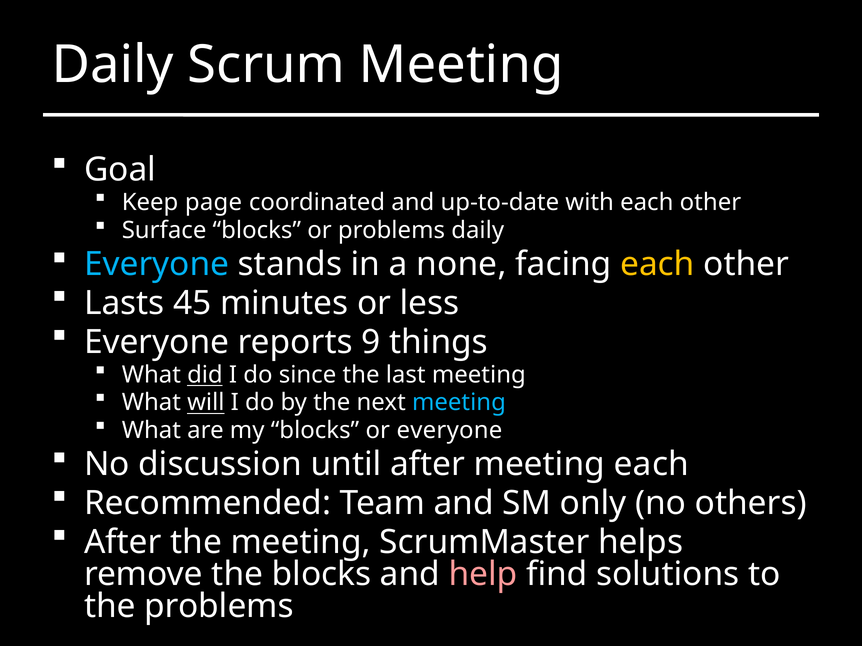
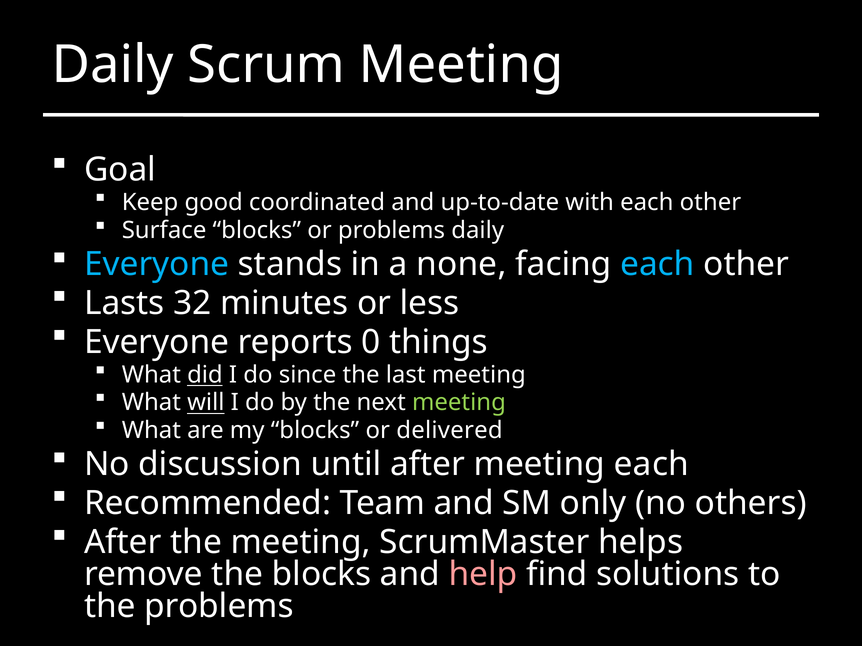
page: page -> good (214, 203)
each colour: yellow -> light blue (657, 264)
45: 45 -> 32 (192, 303)
9: 9 -> 0 (371, 342)
meeting colour: light blue -> light green (459, 403)
or everyone: everyone -> delivered (449, 431)
